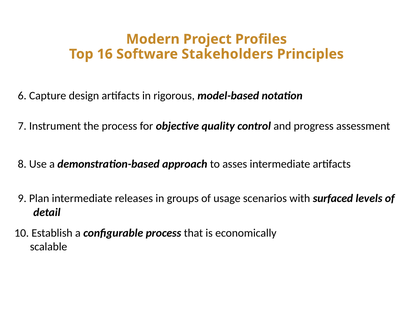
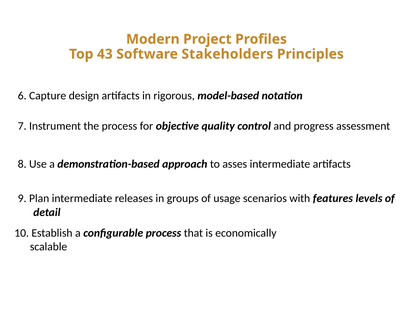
16: 16 -> 43 (105, 54)
surfaced: surfaced -> features (333, 198)
